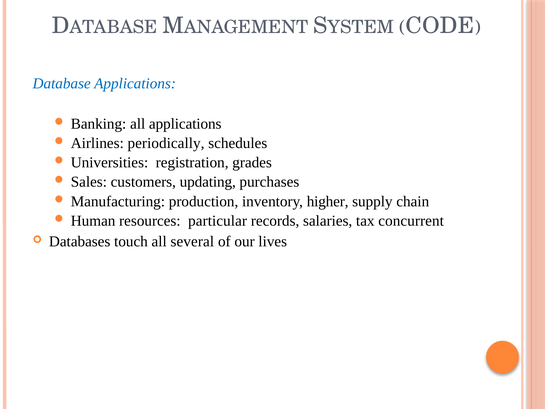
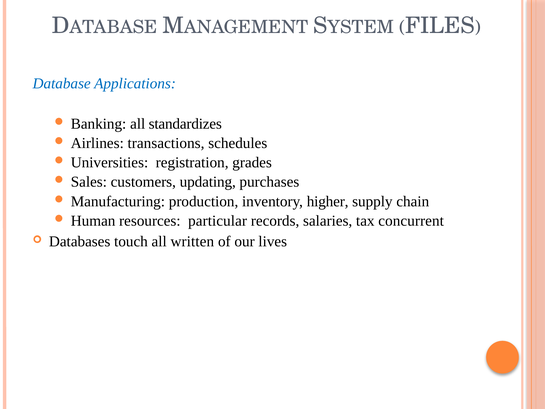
CODE: CODE -> FILES (440, 26)
all applications: applications -> standardizes (185, 124)
periodically: periodically -> transactions (166, 143)
several: several -> written (192, 241)
